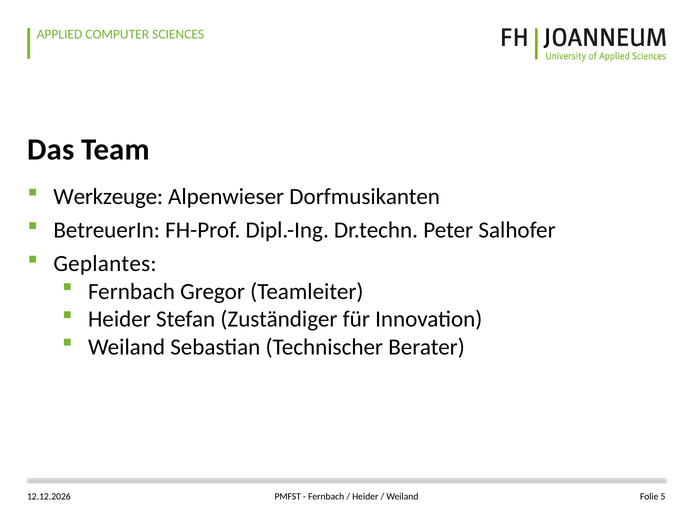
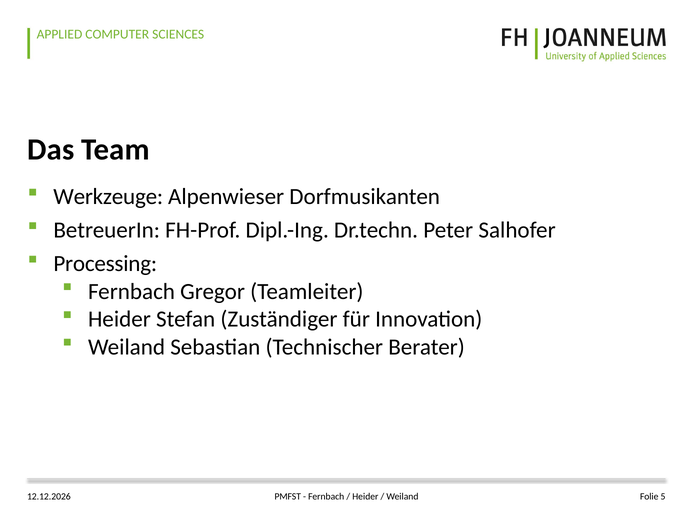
Geplantes: Geplantes -> Processing (105, 264)
